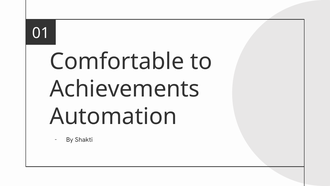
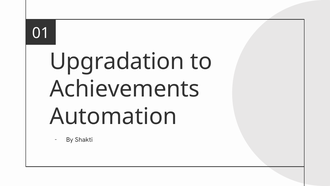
Comfortable: Comfortable -> Upgradation (117, 61)
